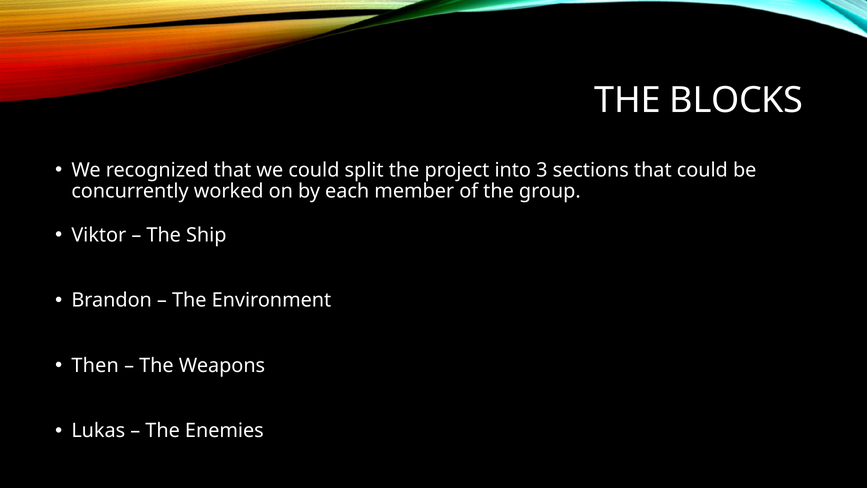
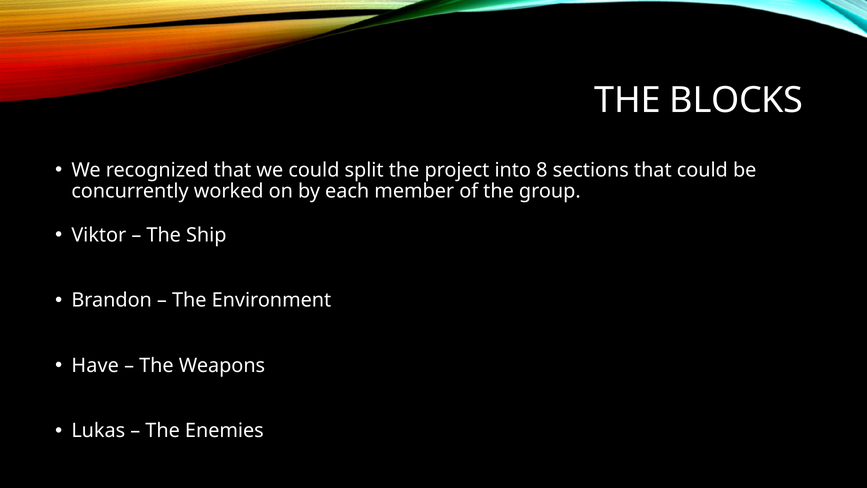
3: 3 -> 8 (542, 170)
Then: Then -> Have (95, 365)
